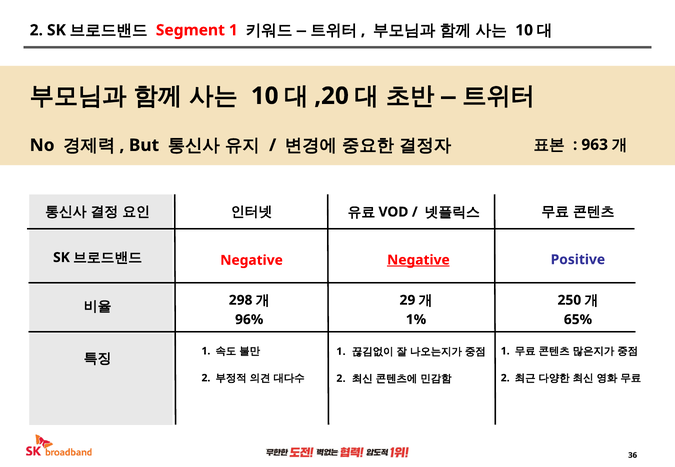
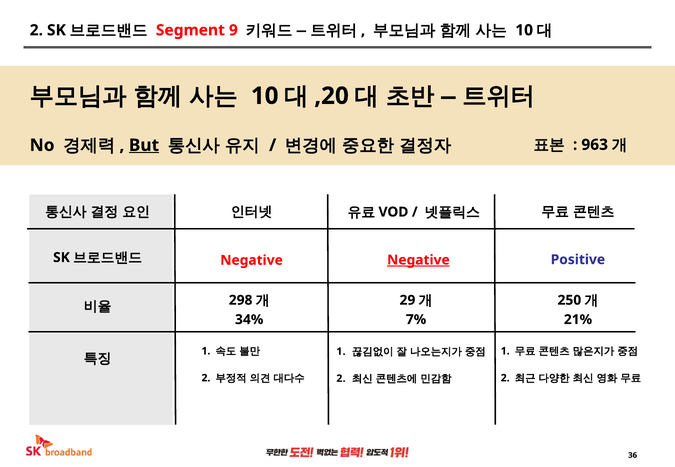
Segment 1: 1 -> 9 (233, 30)
But underline: none -> present (144, 145)
96%: 96% -> 34% (249, 320)
1%: 1% -> 7% (416, 320)
65%: 65% -> 21% (578, 320)
